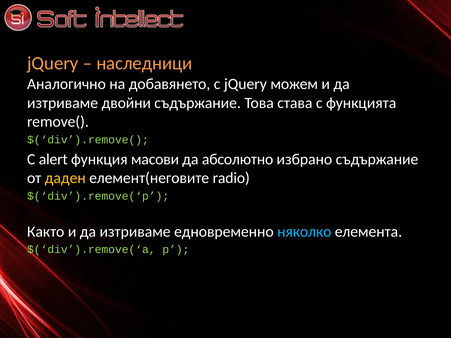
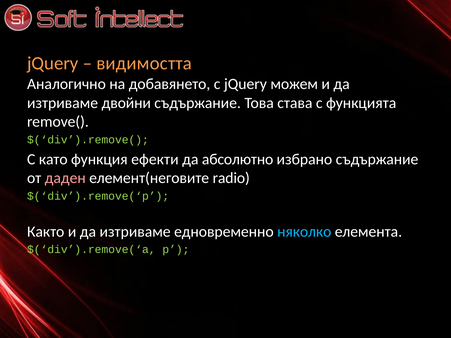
наследници: наследници -> видимостта (144, 63)
alert: alert -> като (53, 159)
масови: масови -> ефекти (155, 159)
даден colour: yellow -> pink (65, 178)
